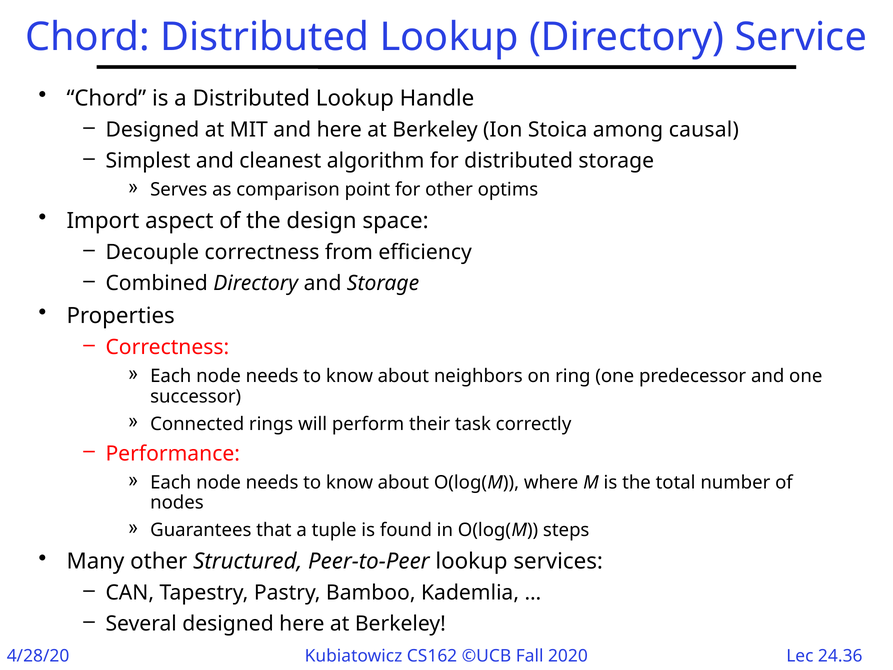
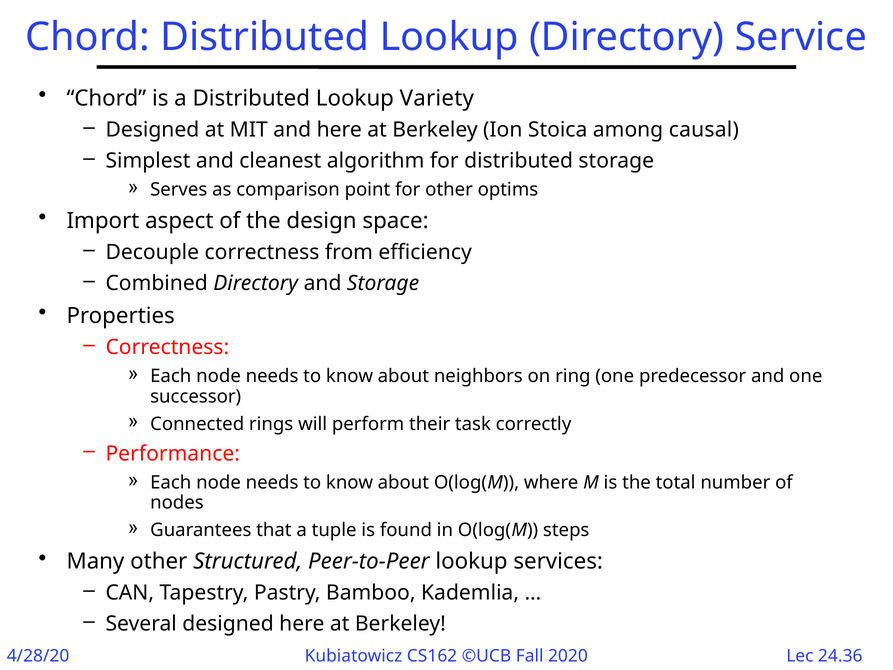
Handle: Handle -> Variety (437, 98)
